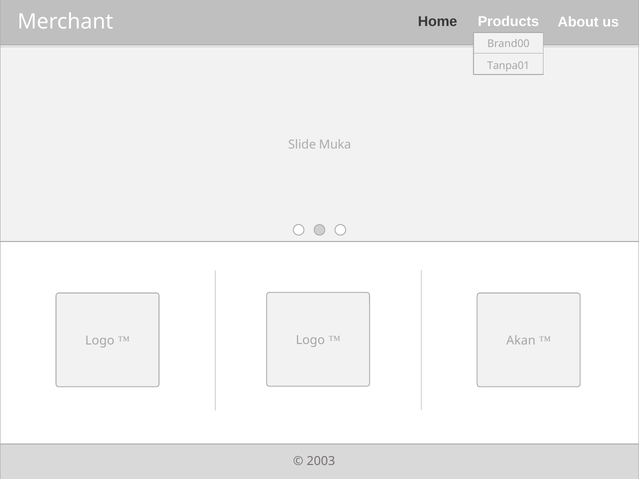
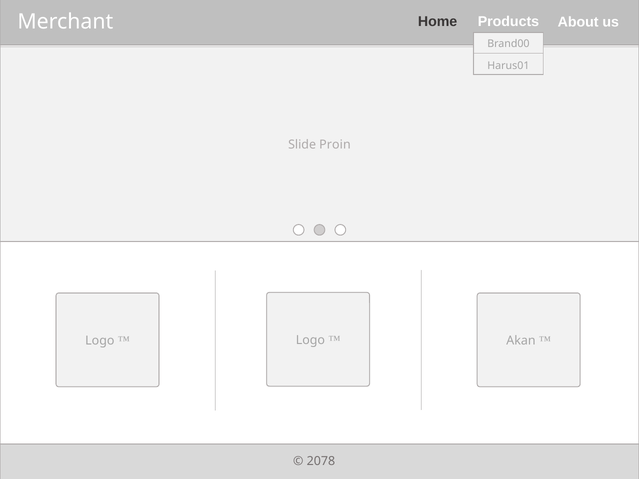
Tanpa01: Tanpa01 -> Harus01 (508, 66)
Muka: Muka -> Proin (335, 145)
2003: 2003 -> 2078 (321, 462)
